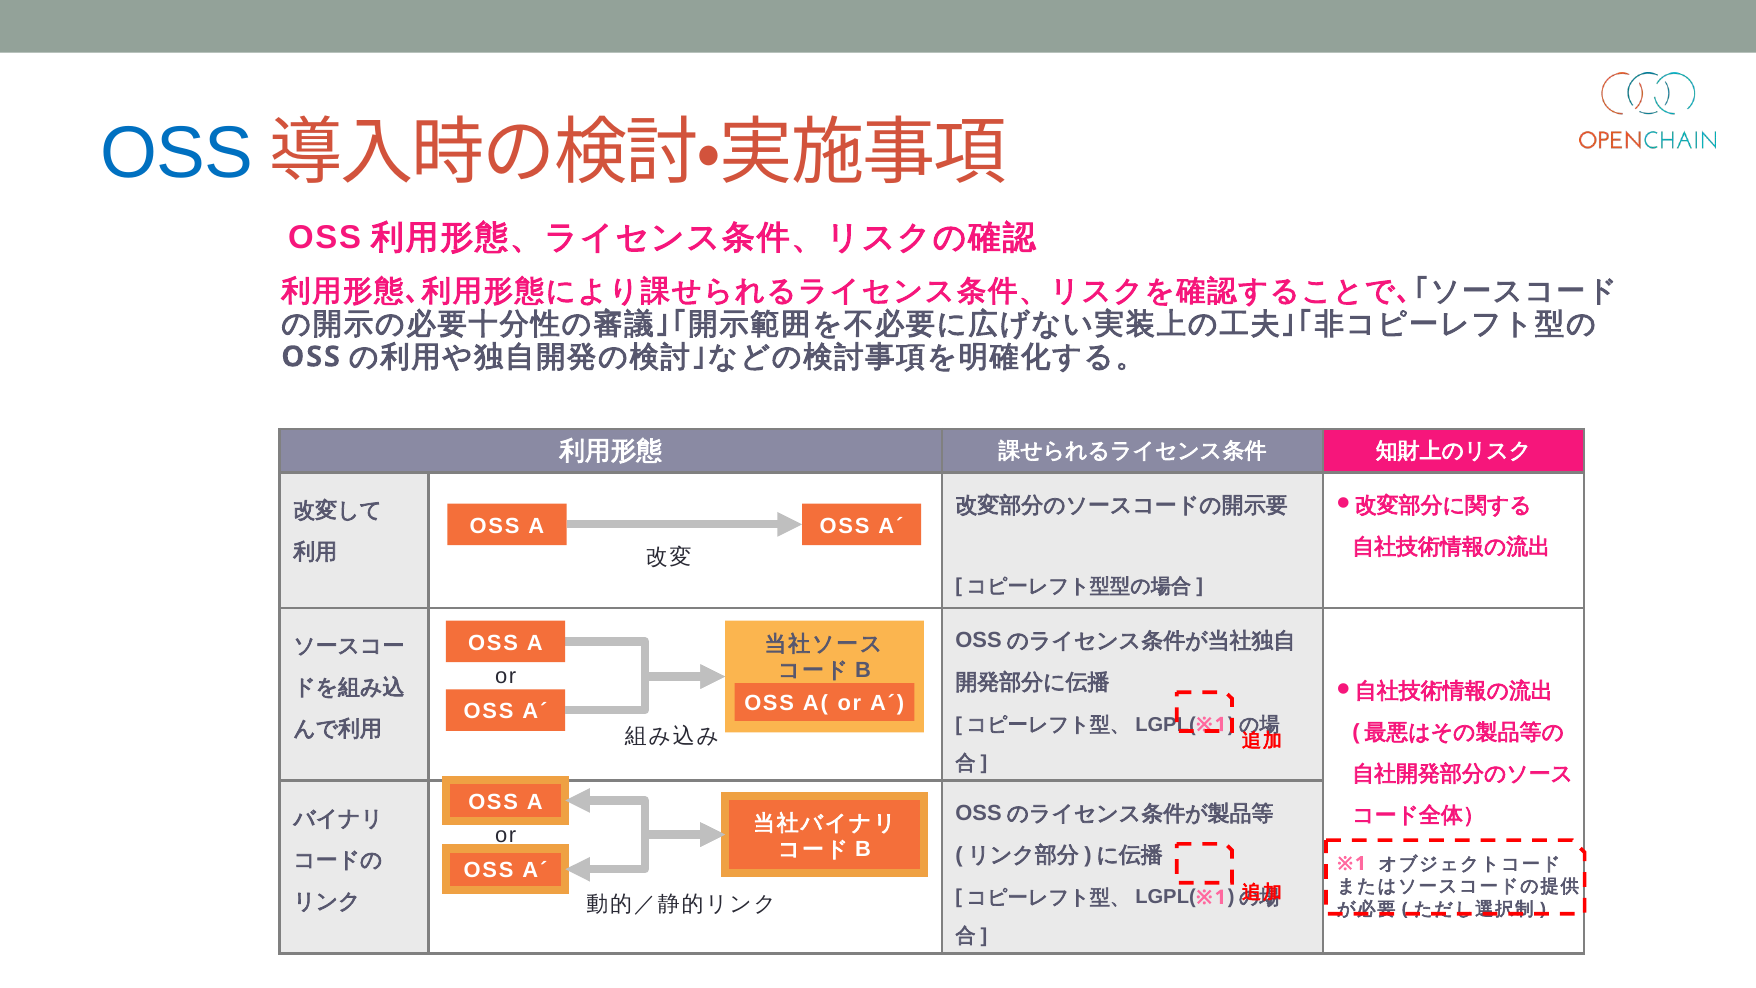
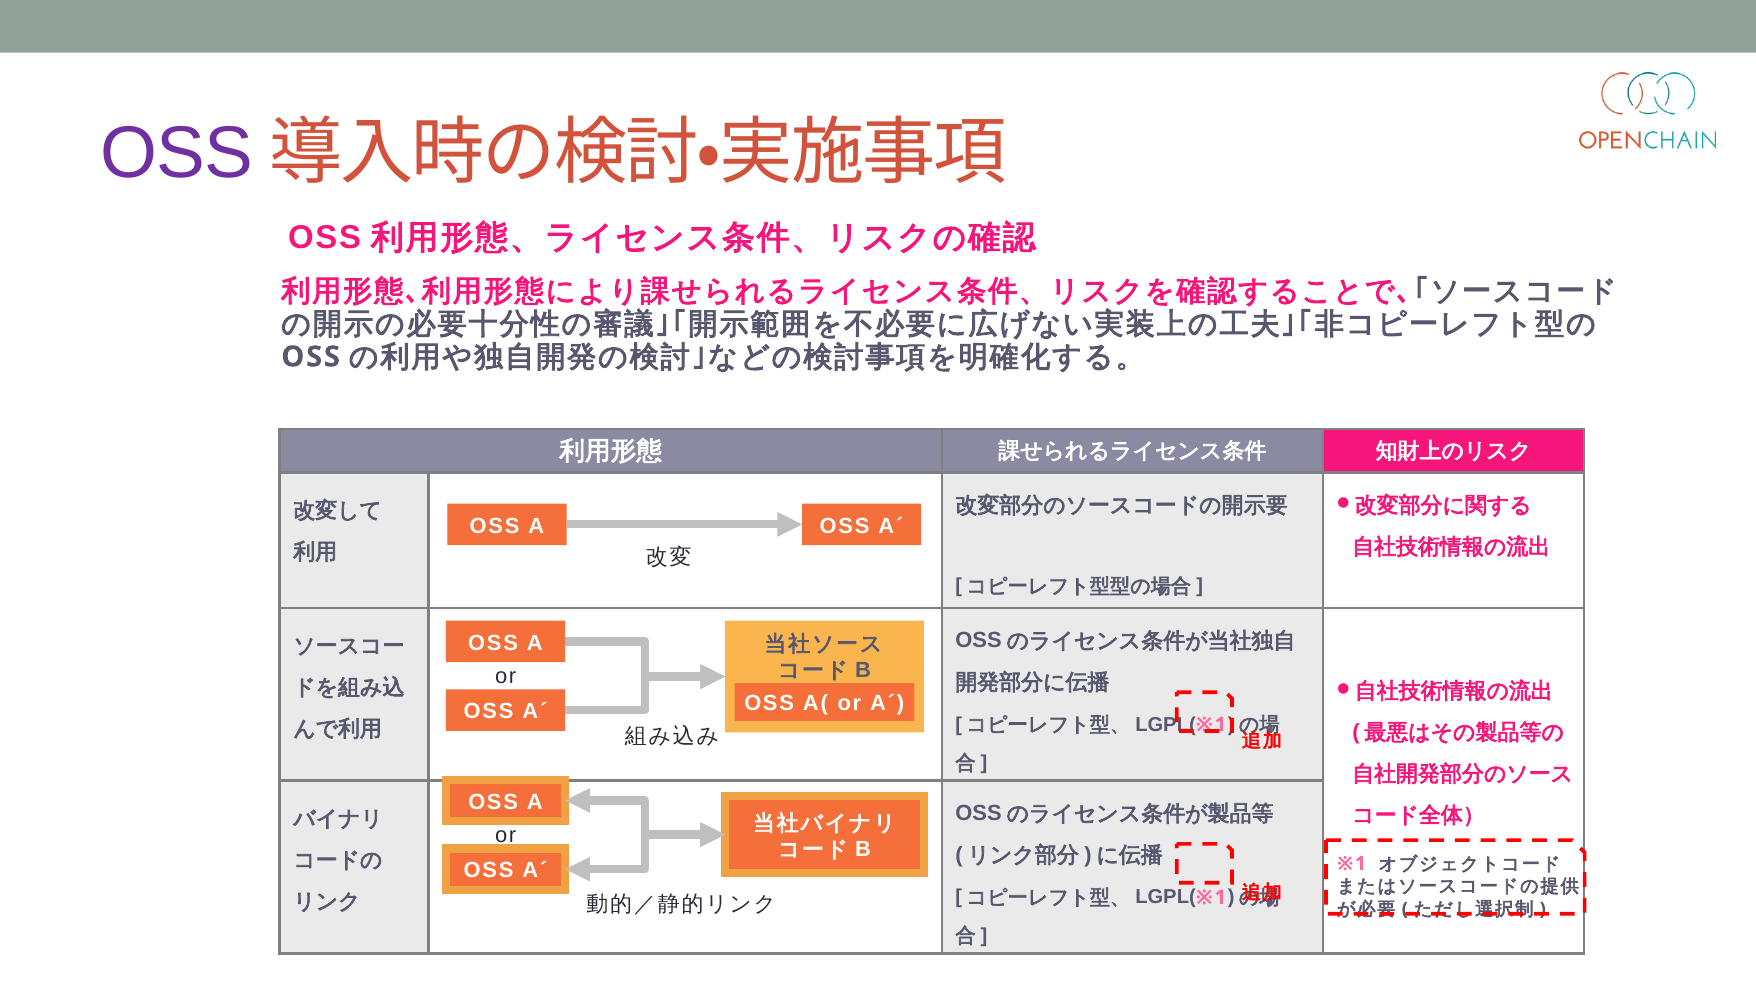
OSS colour: blue -> purple (177, 153)
